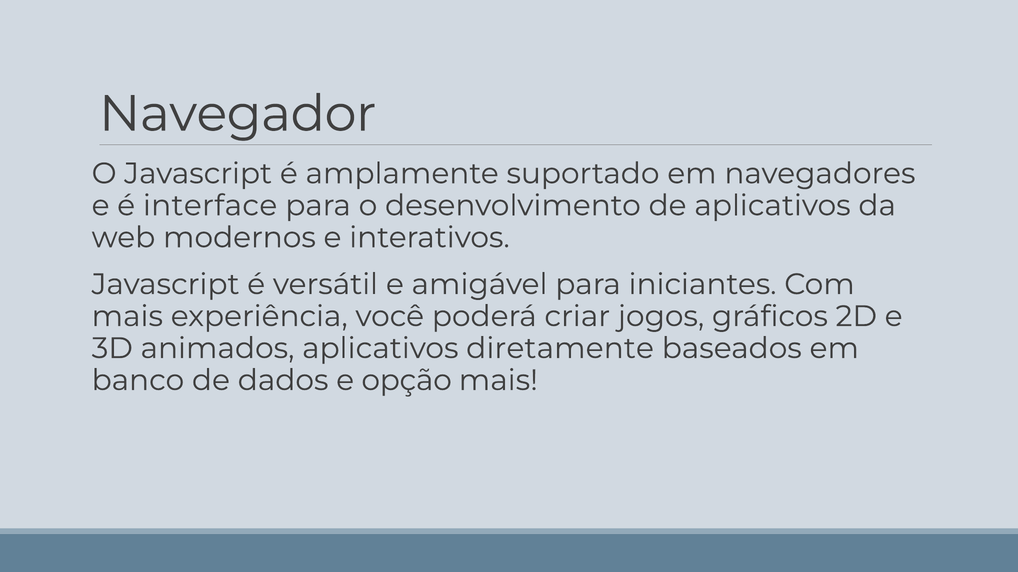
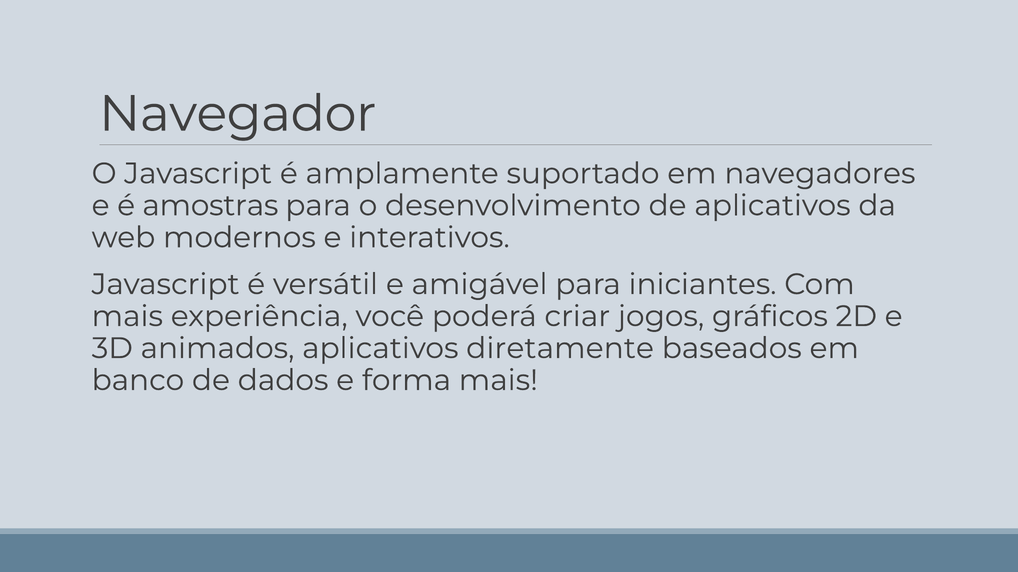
interface: interface -> amostras (210, 206)
opção: opção -> forma (406, 381)
